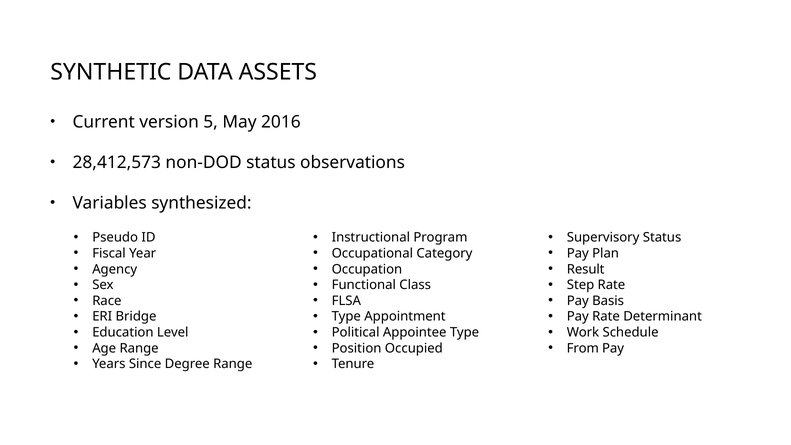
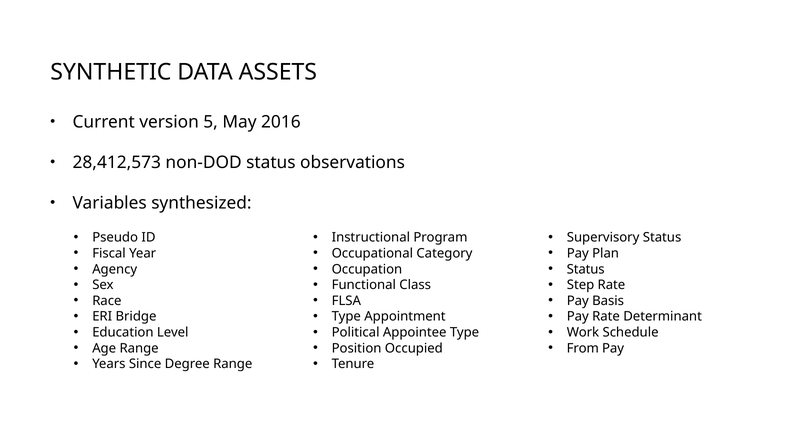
Result: Result -> Status (586, 269)
